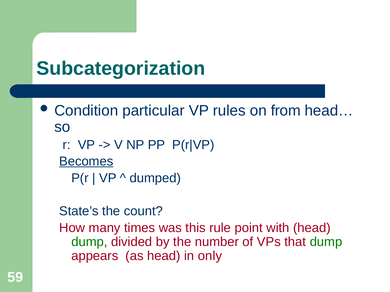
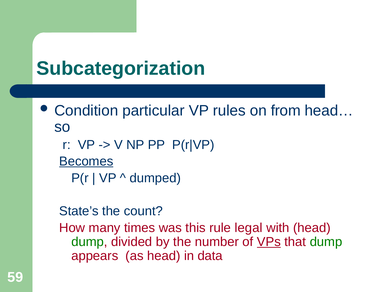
point: point -> legal (249, 228)
VPs underline: none -> present (269, 242)
only: only -> data (210, 256)
